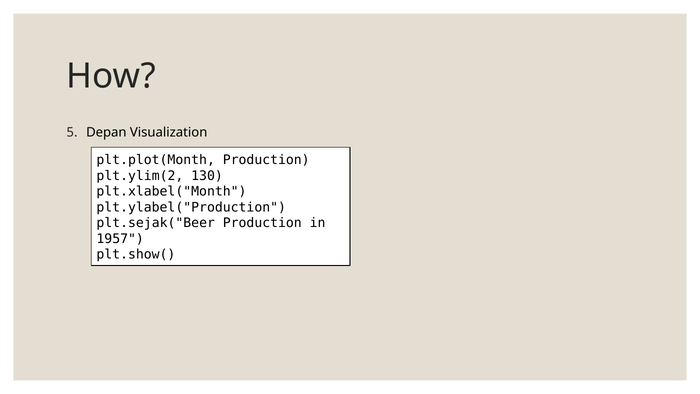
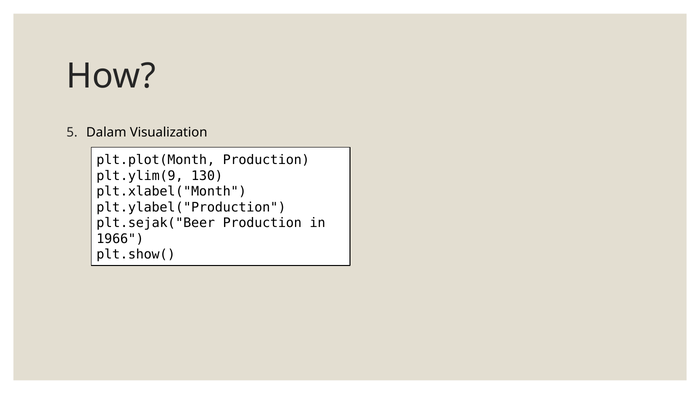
Depan: Depan -> Dalam (106, 132)
plt.ylim(2: plt.ylim(2 -> plt.ylim(9 (140, 176)
1957: 1957 -> 1966 (120, 239)
